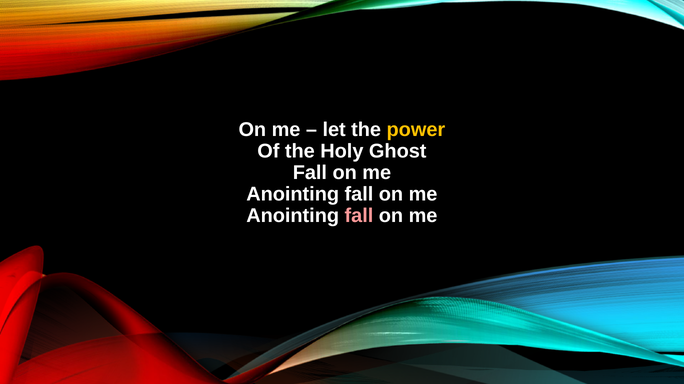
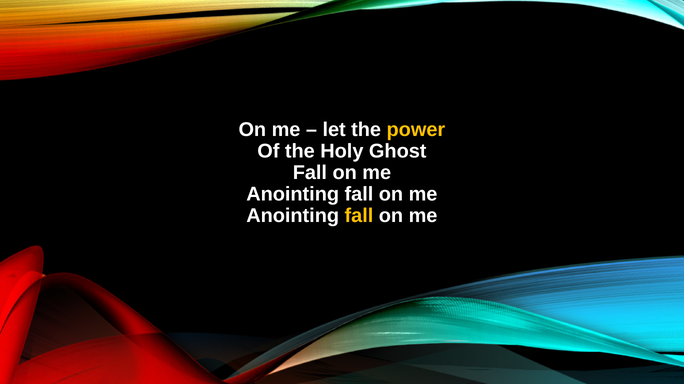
fall colour: pink -> yellow (359, 216)
